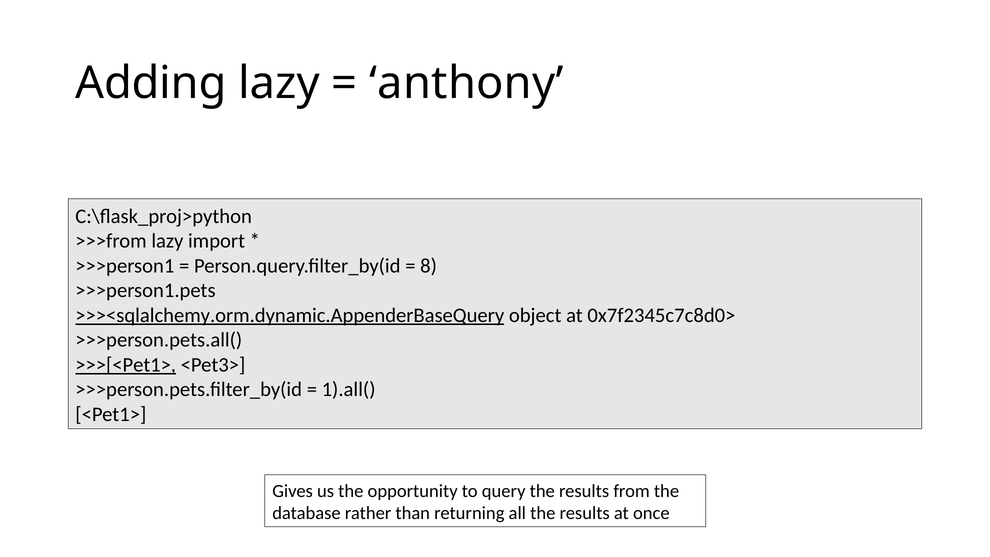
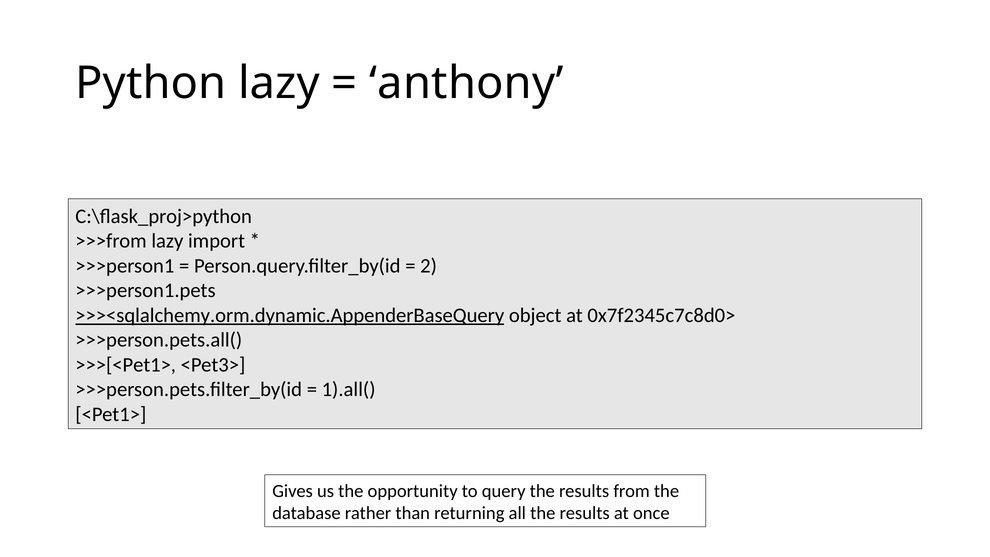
Adding: Adding -> Python (151, 83)
8: 8 -> 2 (429, 266)
>>>[<Pet1> underline: present -> none (126, 365)
